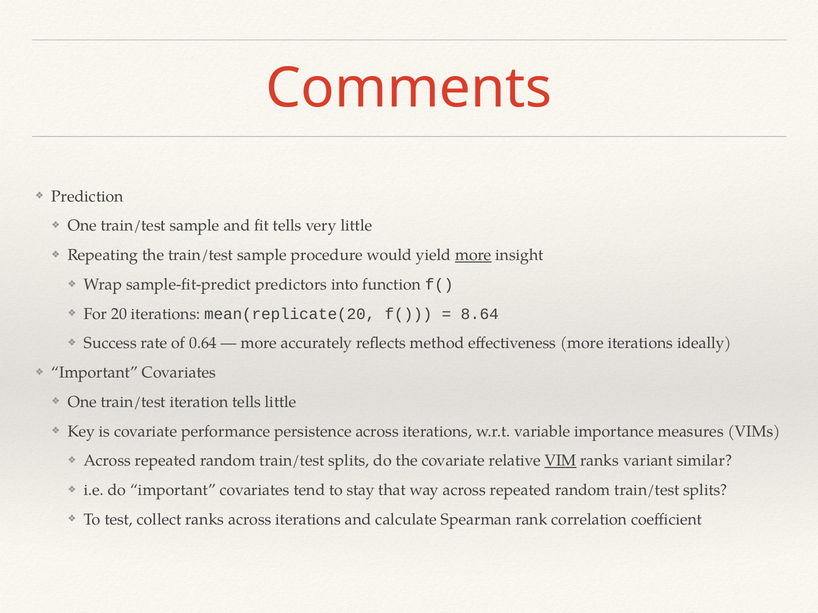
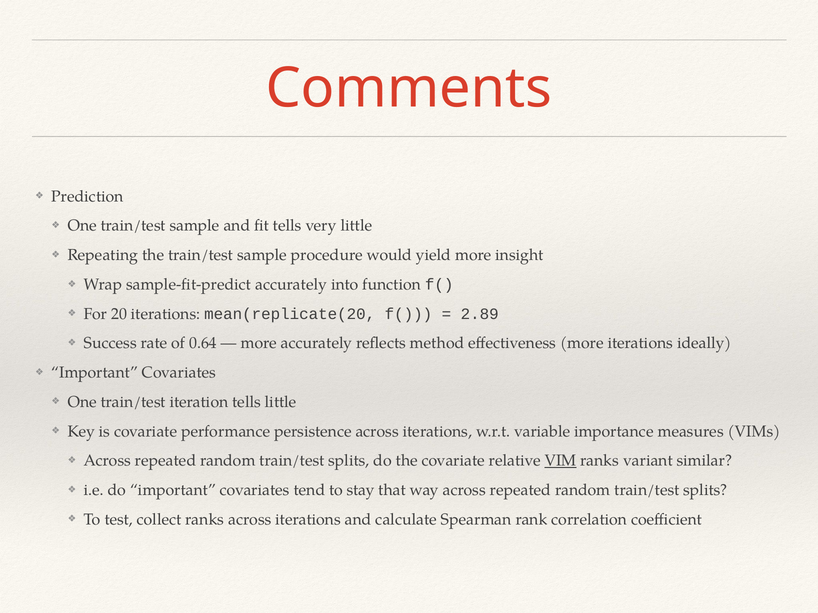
more underline: present -> none (473, 255)
sample-fit-predict predictors: predictors -> accurately (291, 285)
8.64: 8.64 -> 2.89 (480, 314)
